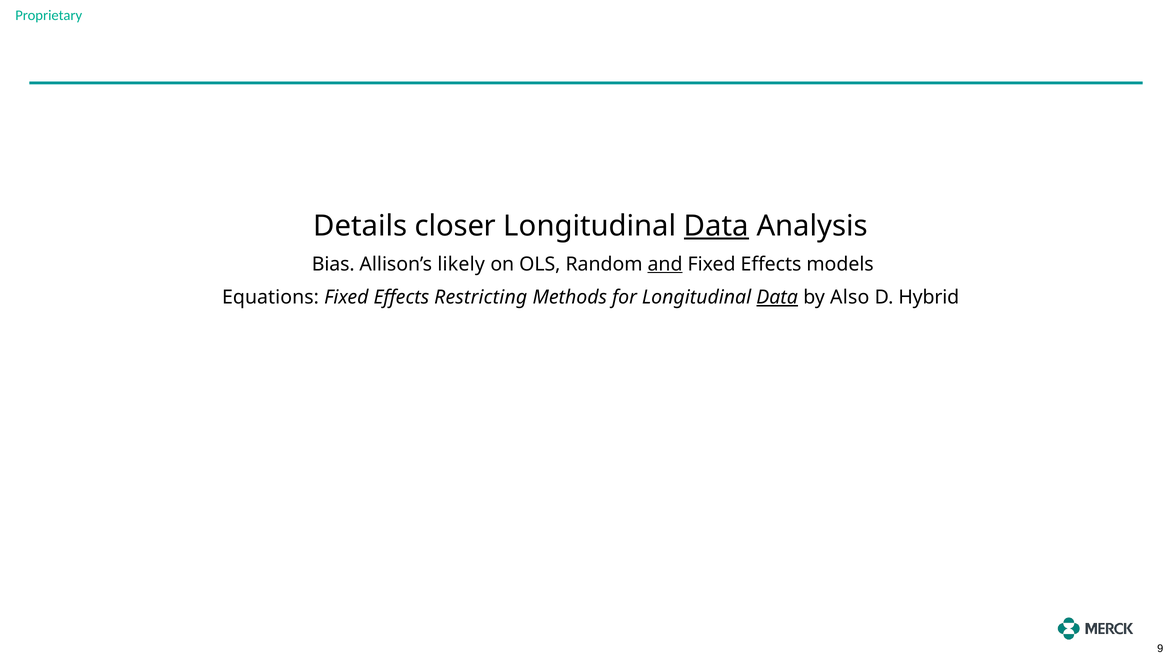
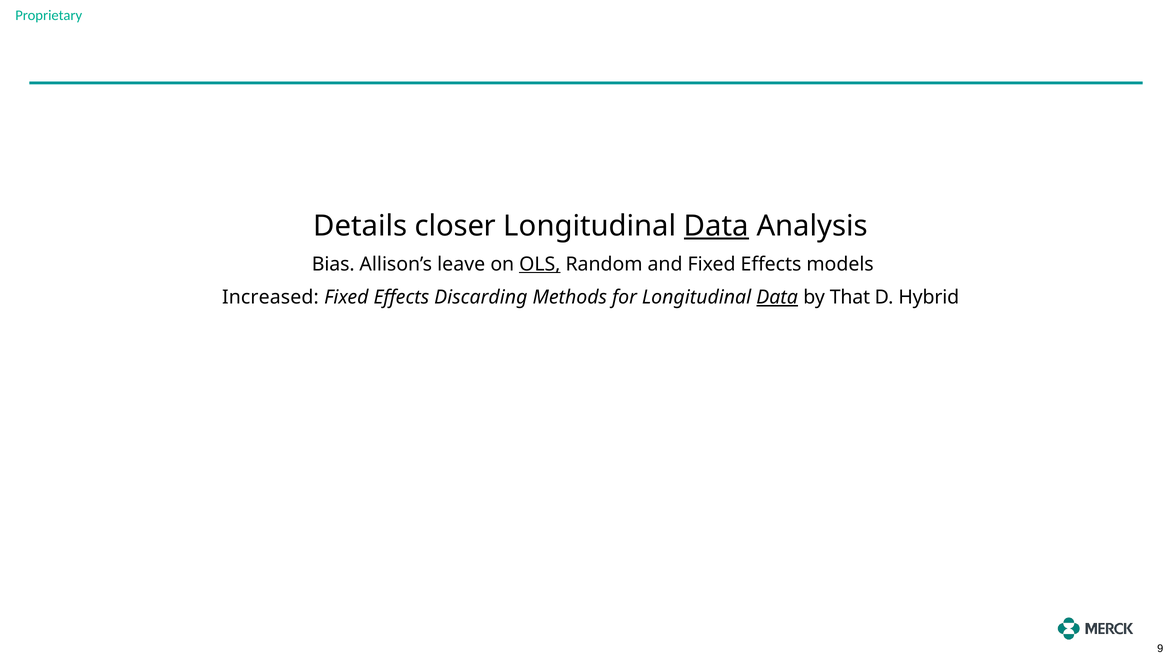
likely: likely -> leave (461, 264)
OLS underline: none -> present (540, 264)
and underline: present -> none (665, 264)
Equations: Equations -> Increased (270, 297)
Restricting: Restricting -> Discarding (481, 297)
Also: Also -> That (850, 297)
